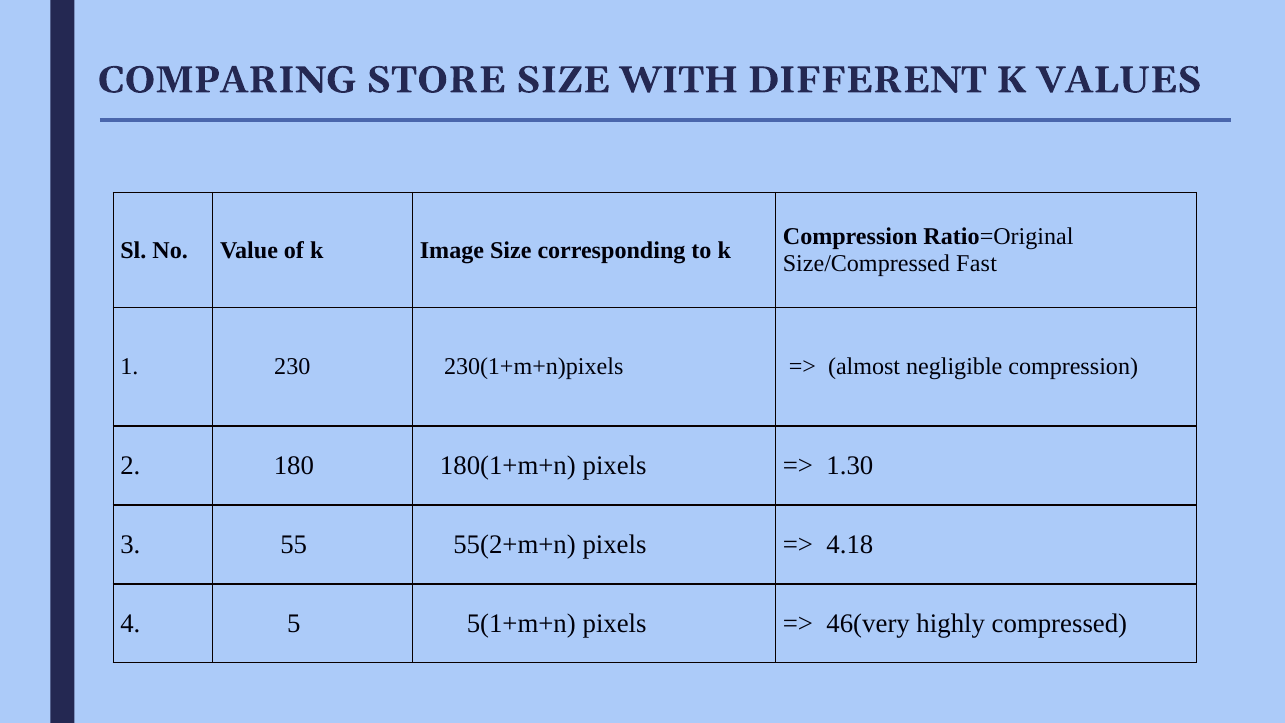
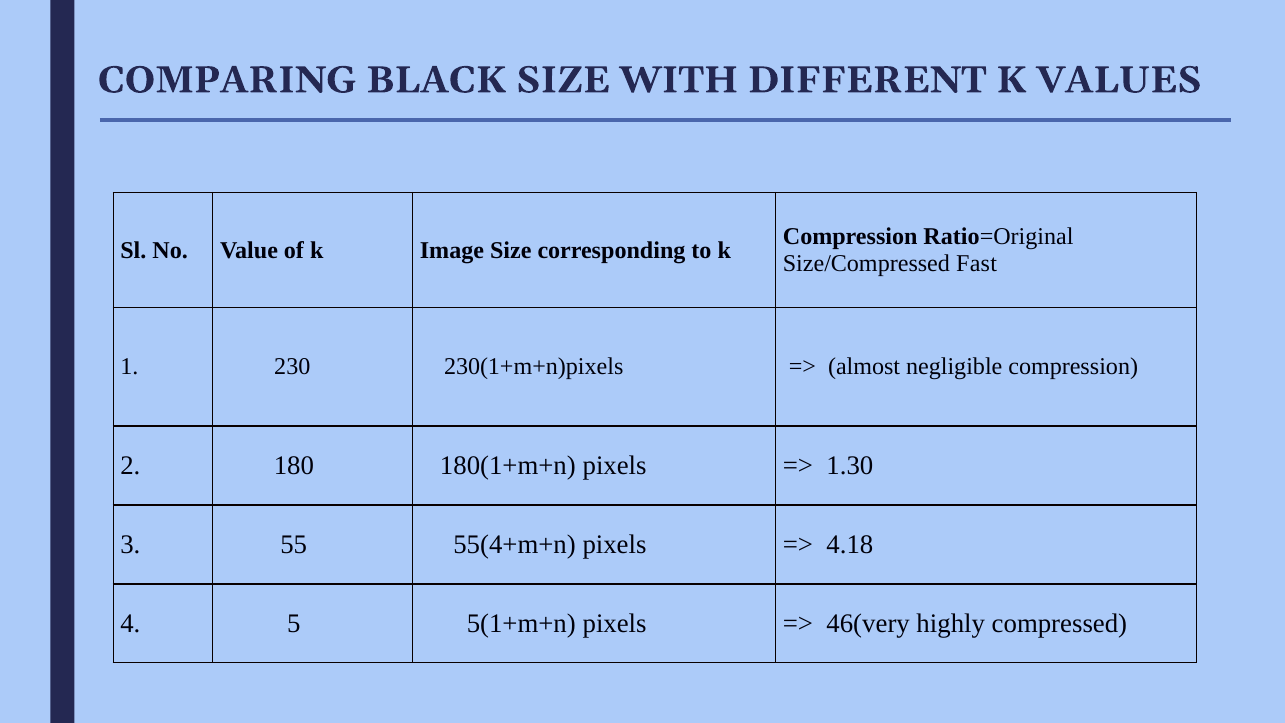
STORE: STORE -> BLACK (436, 80)
55(2+m+n: 55(2+m+n -> 55(4+m+n (515, 545)
